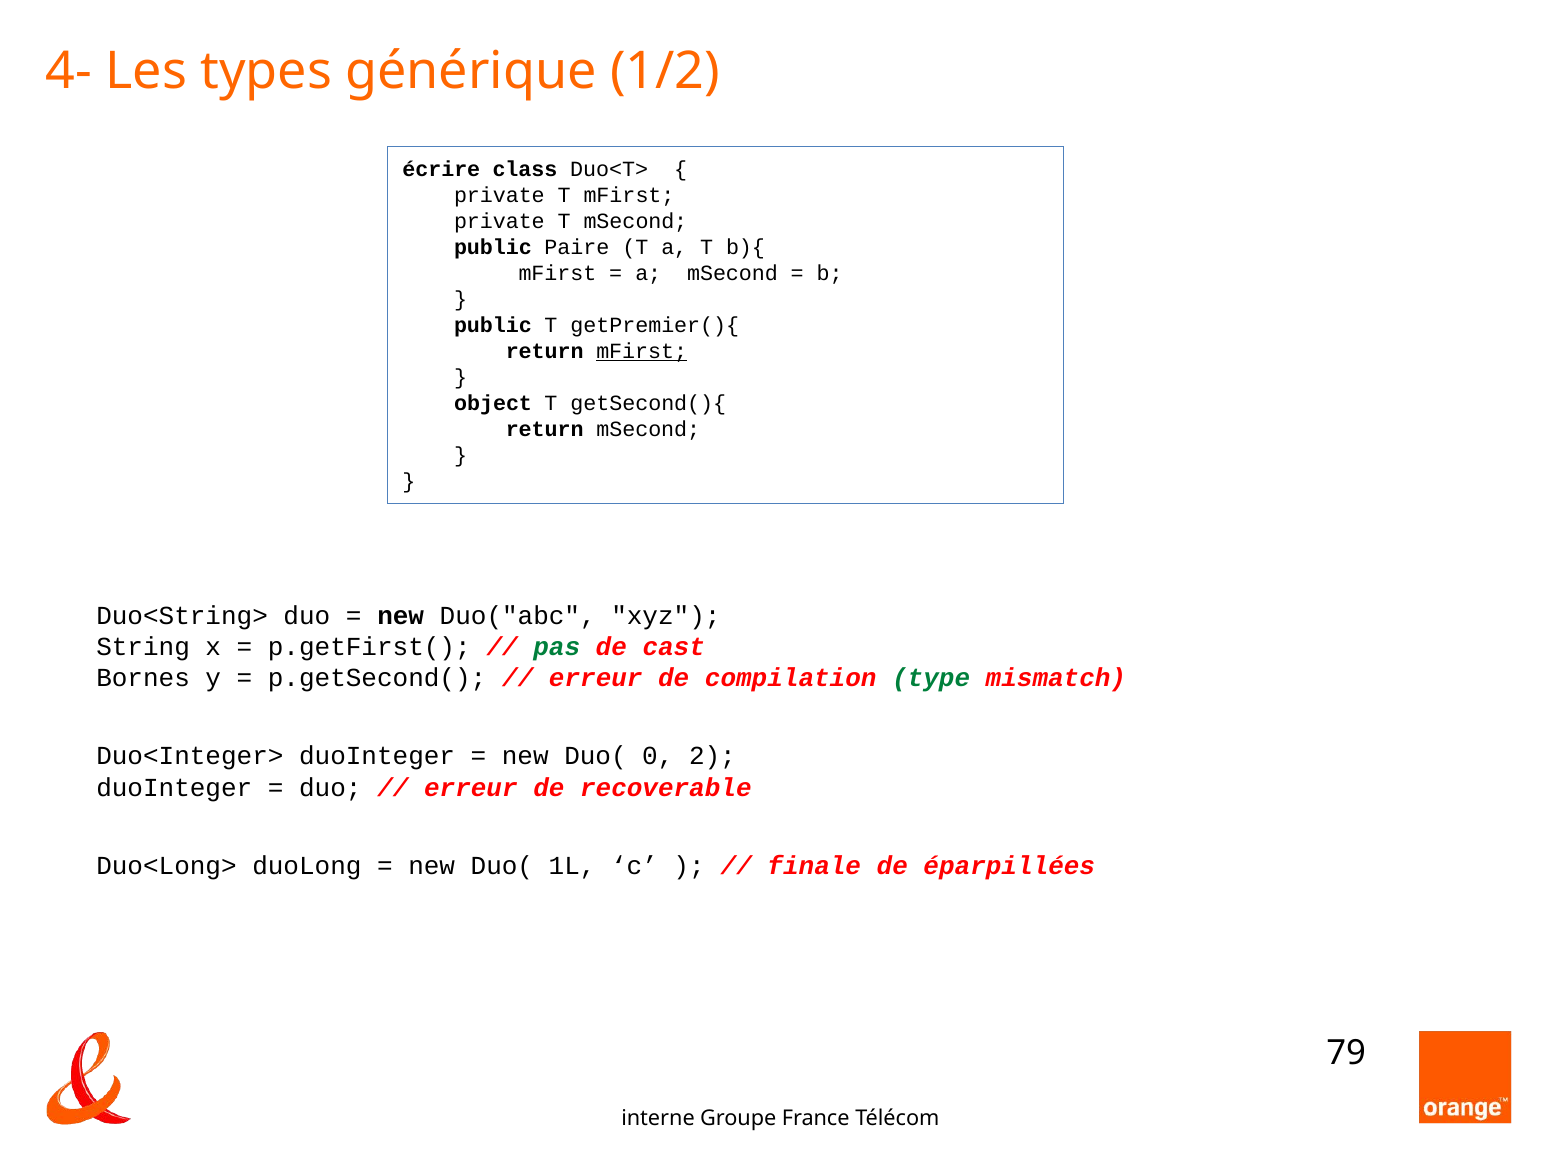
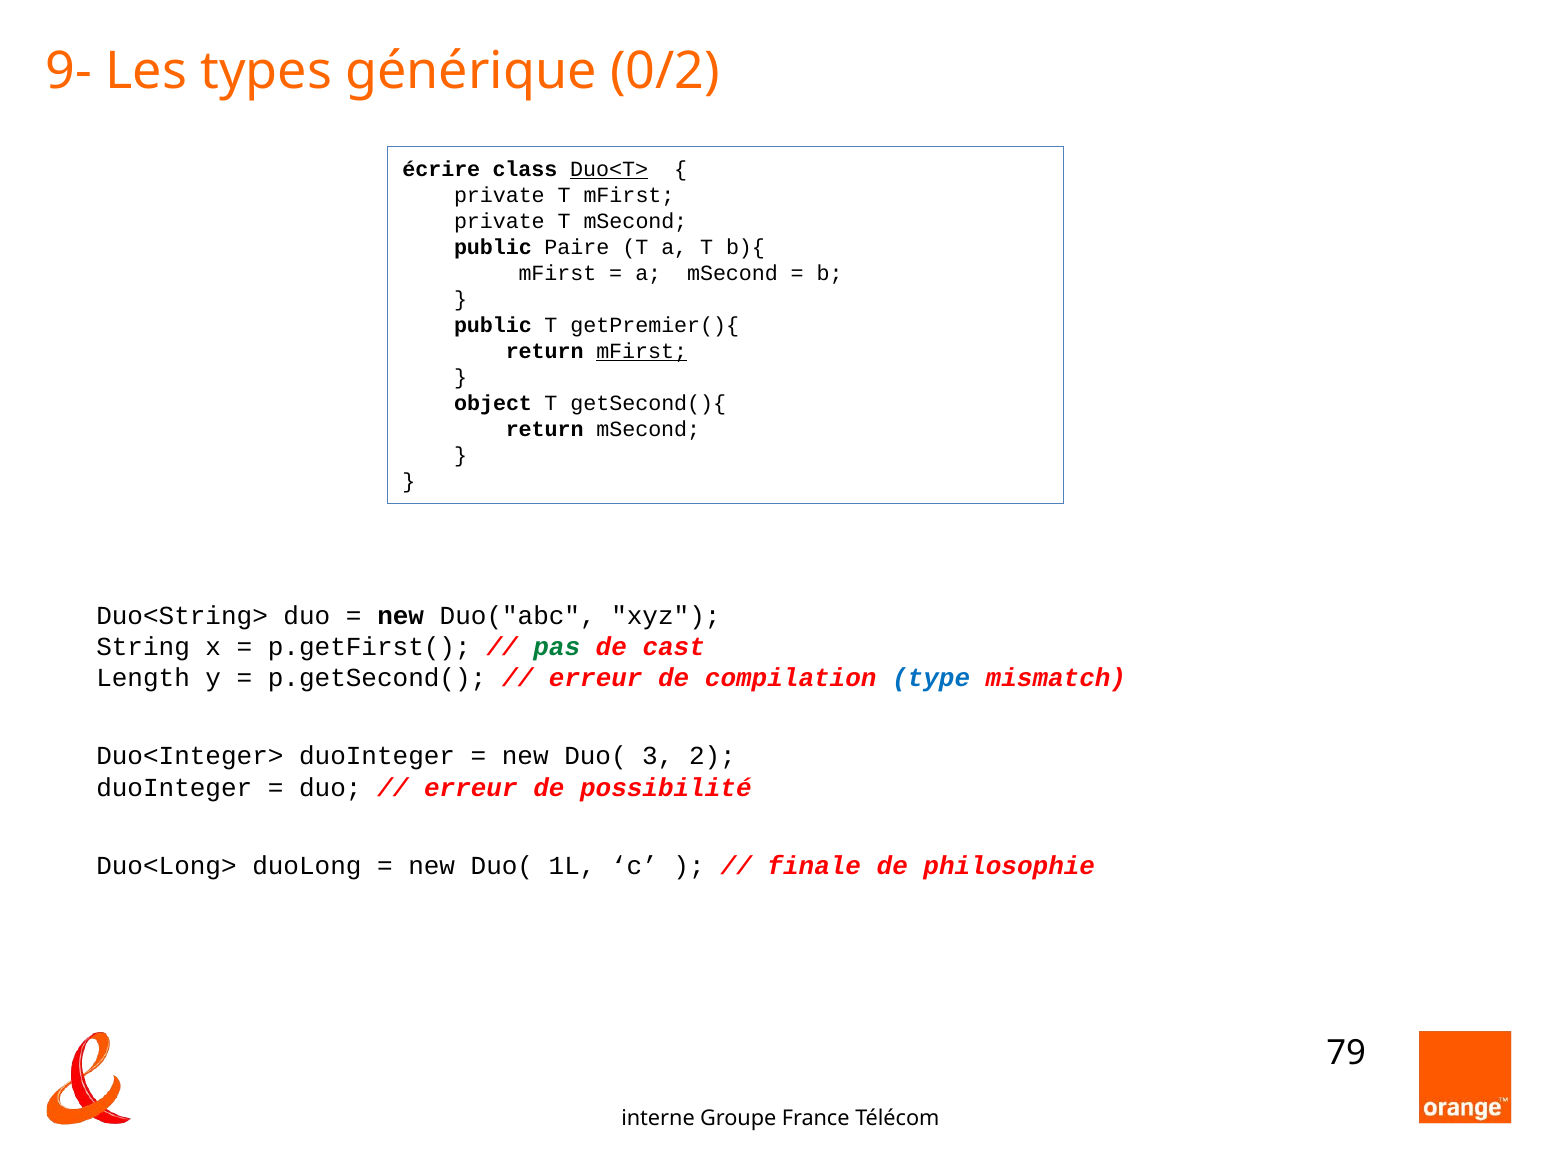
4-: 4- -> 9- (69, 71)
1/2: 1/2 -> 0/2 (665, 71)
Duo<T> underline: none -> present (609, 169)
Bornes: Bornes -> Length (143, 678)
type colour: green -> blue (931, 678)
0: 0 -> 3 (658, 756)
recoverable: recoverable -> possibilité (666, 787)
éparpillées: éparpillées -> philosophie (1009, 865)
